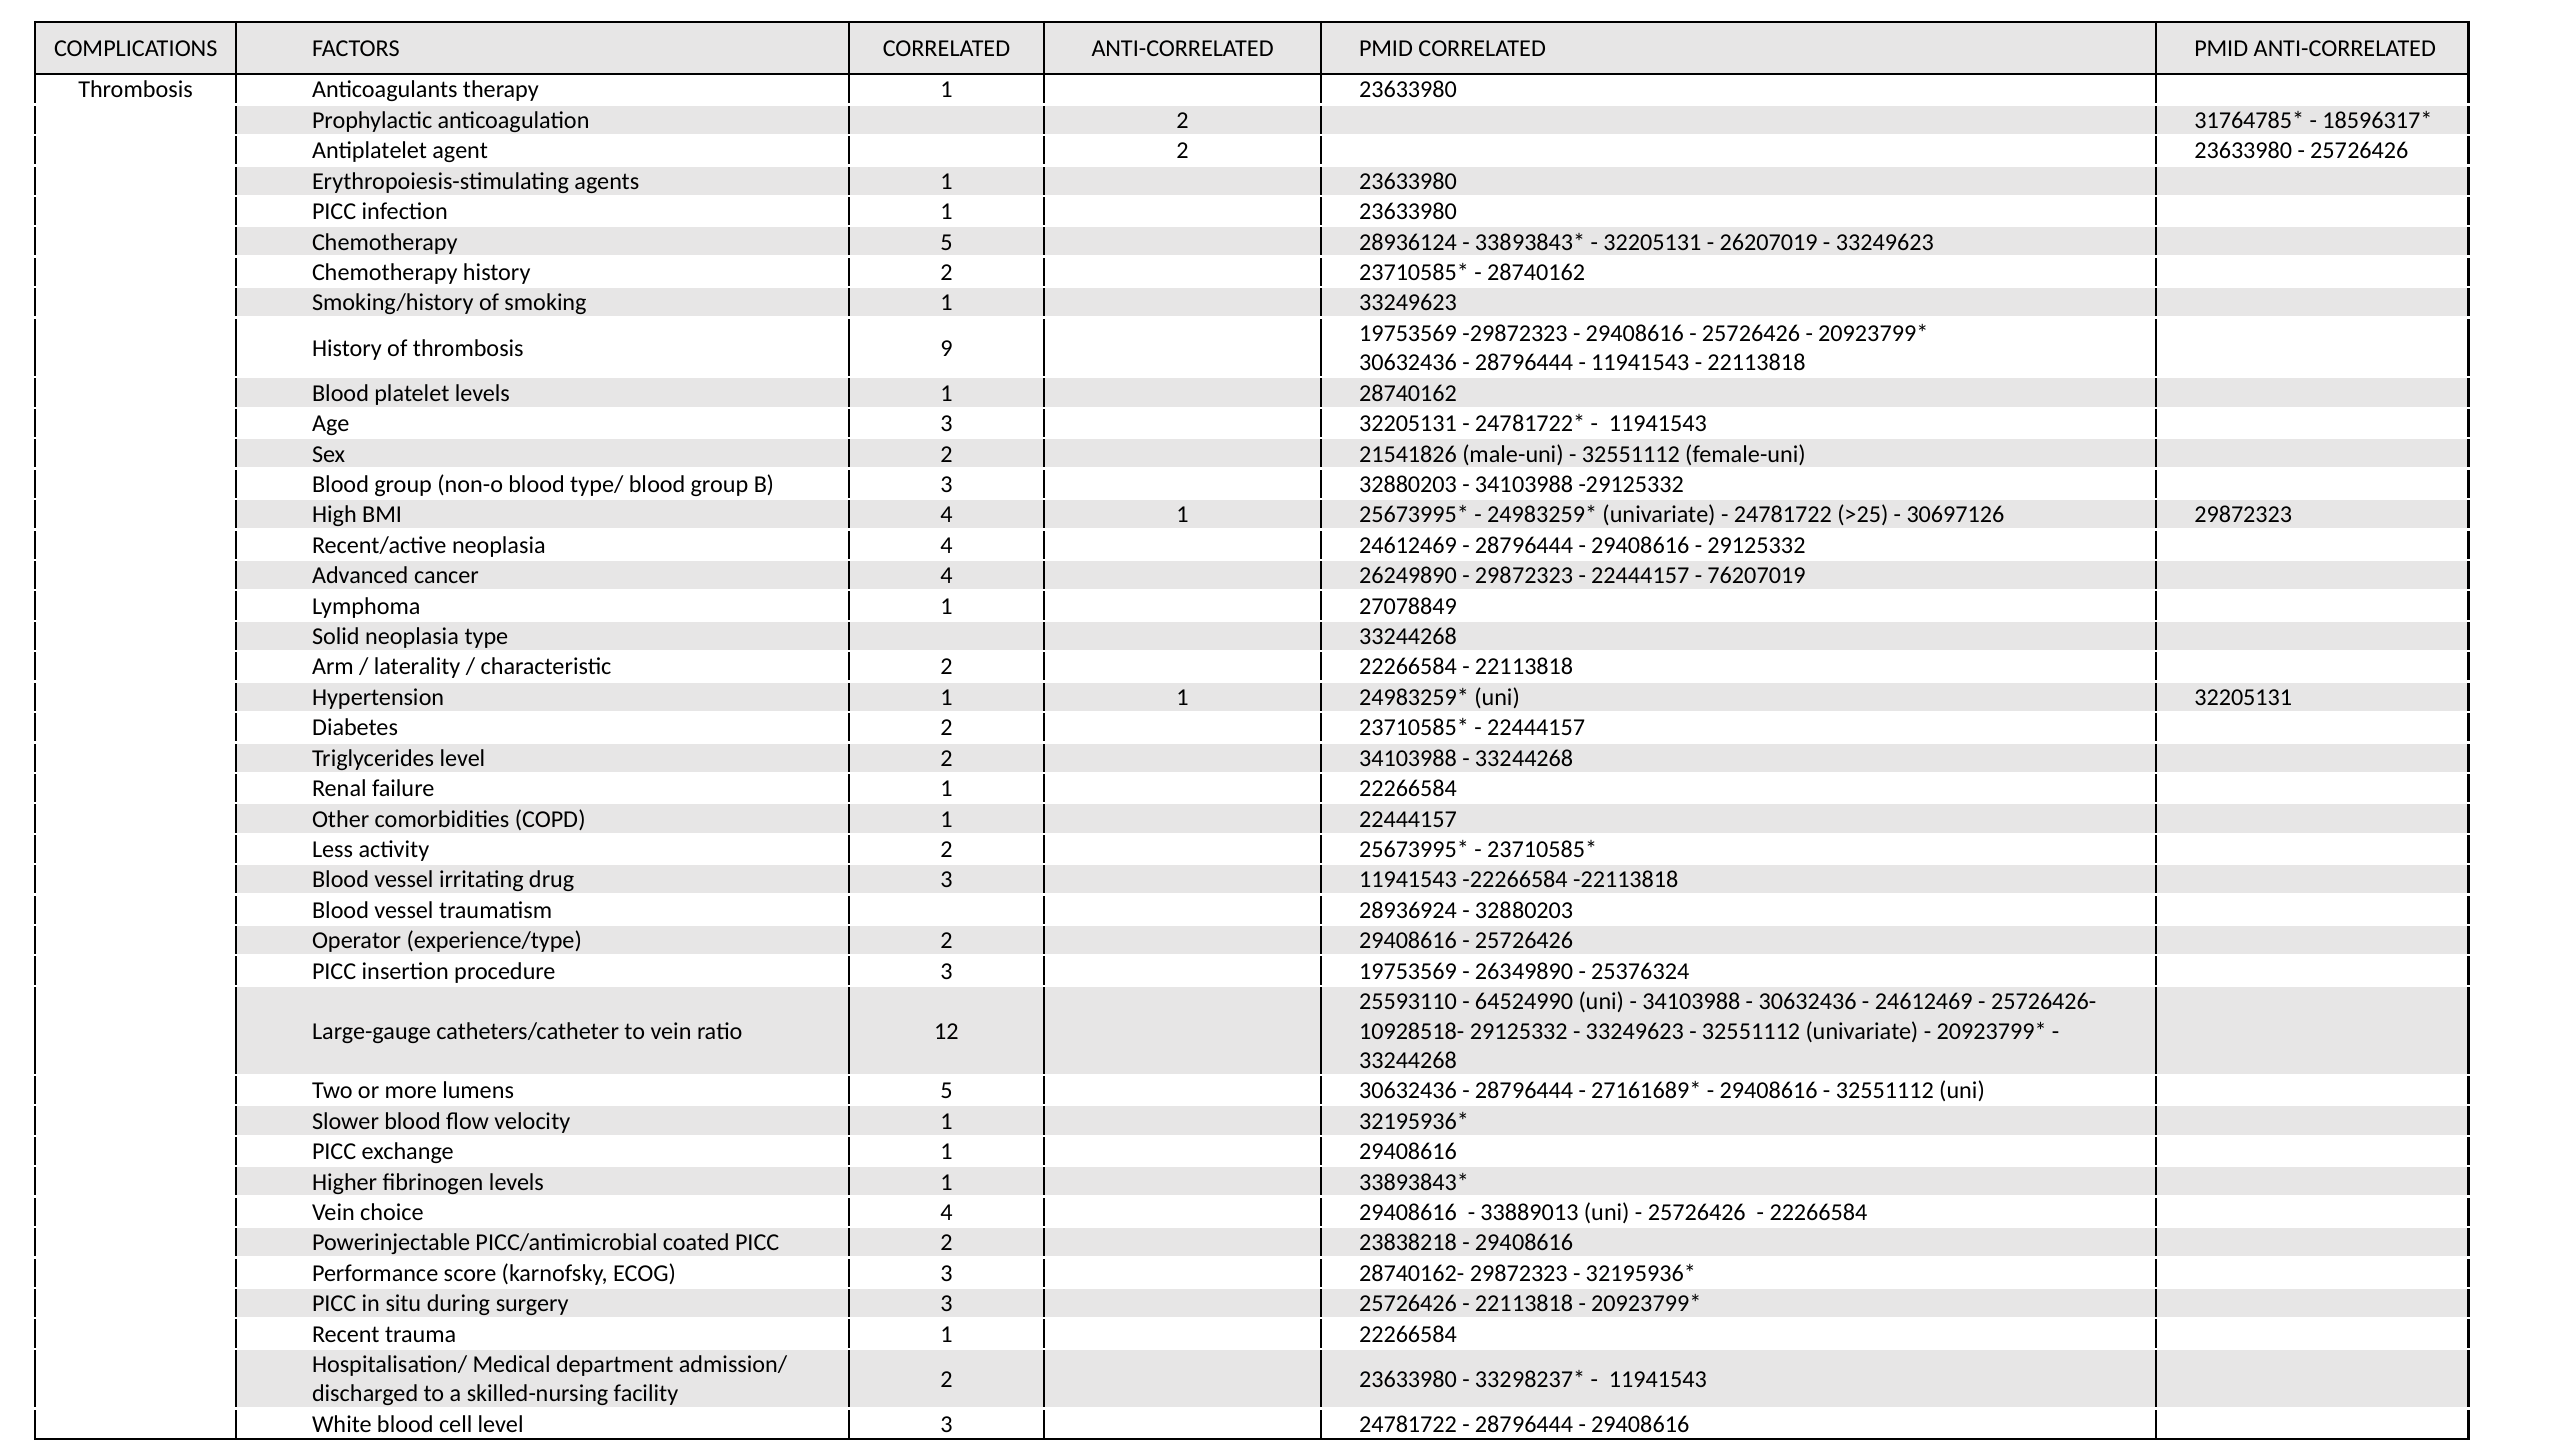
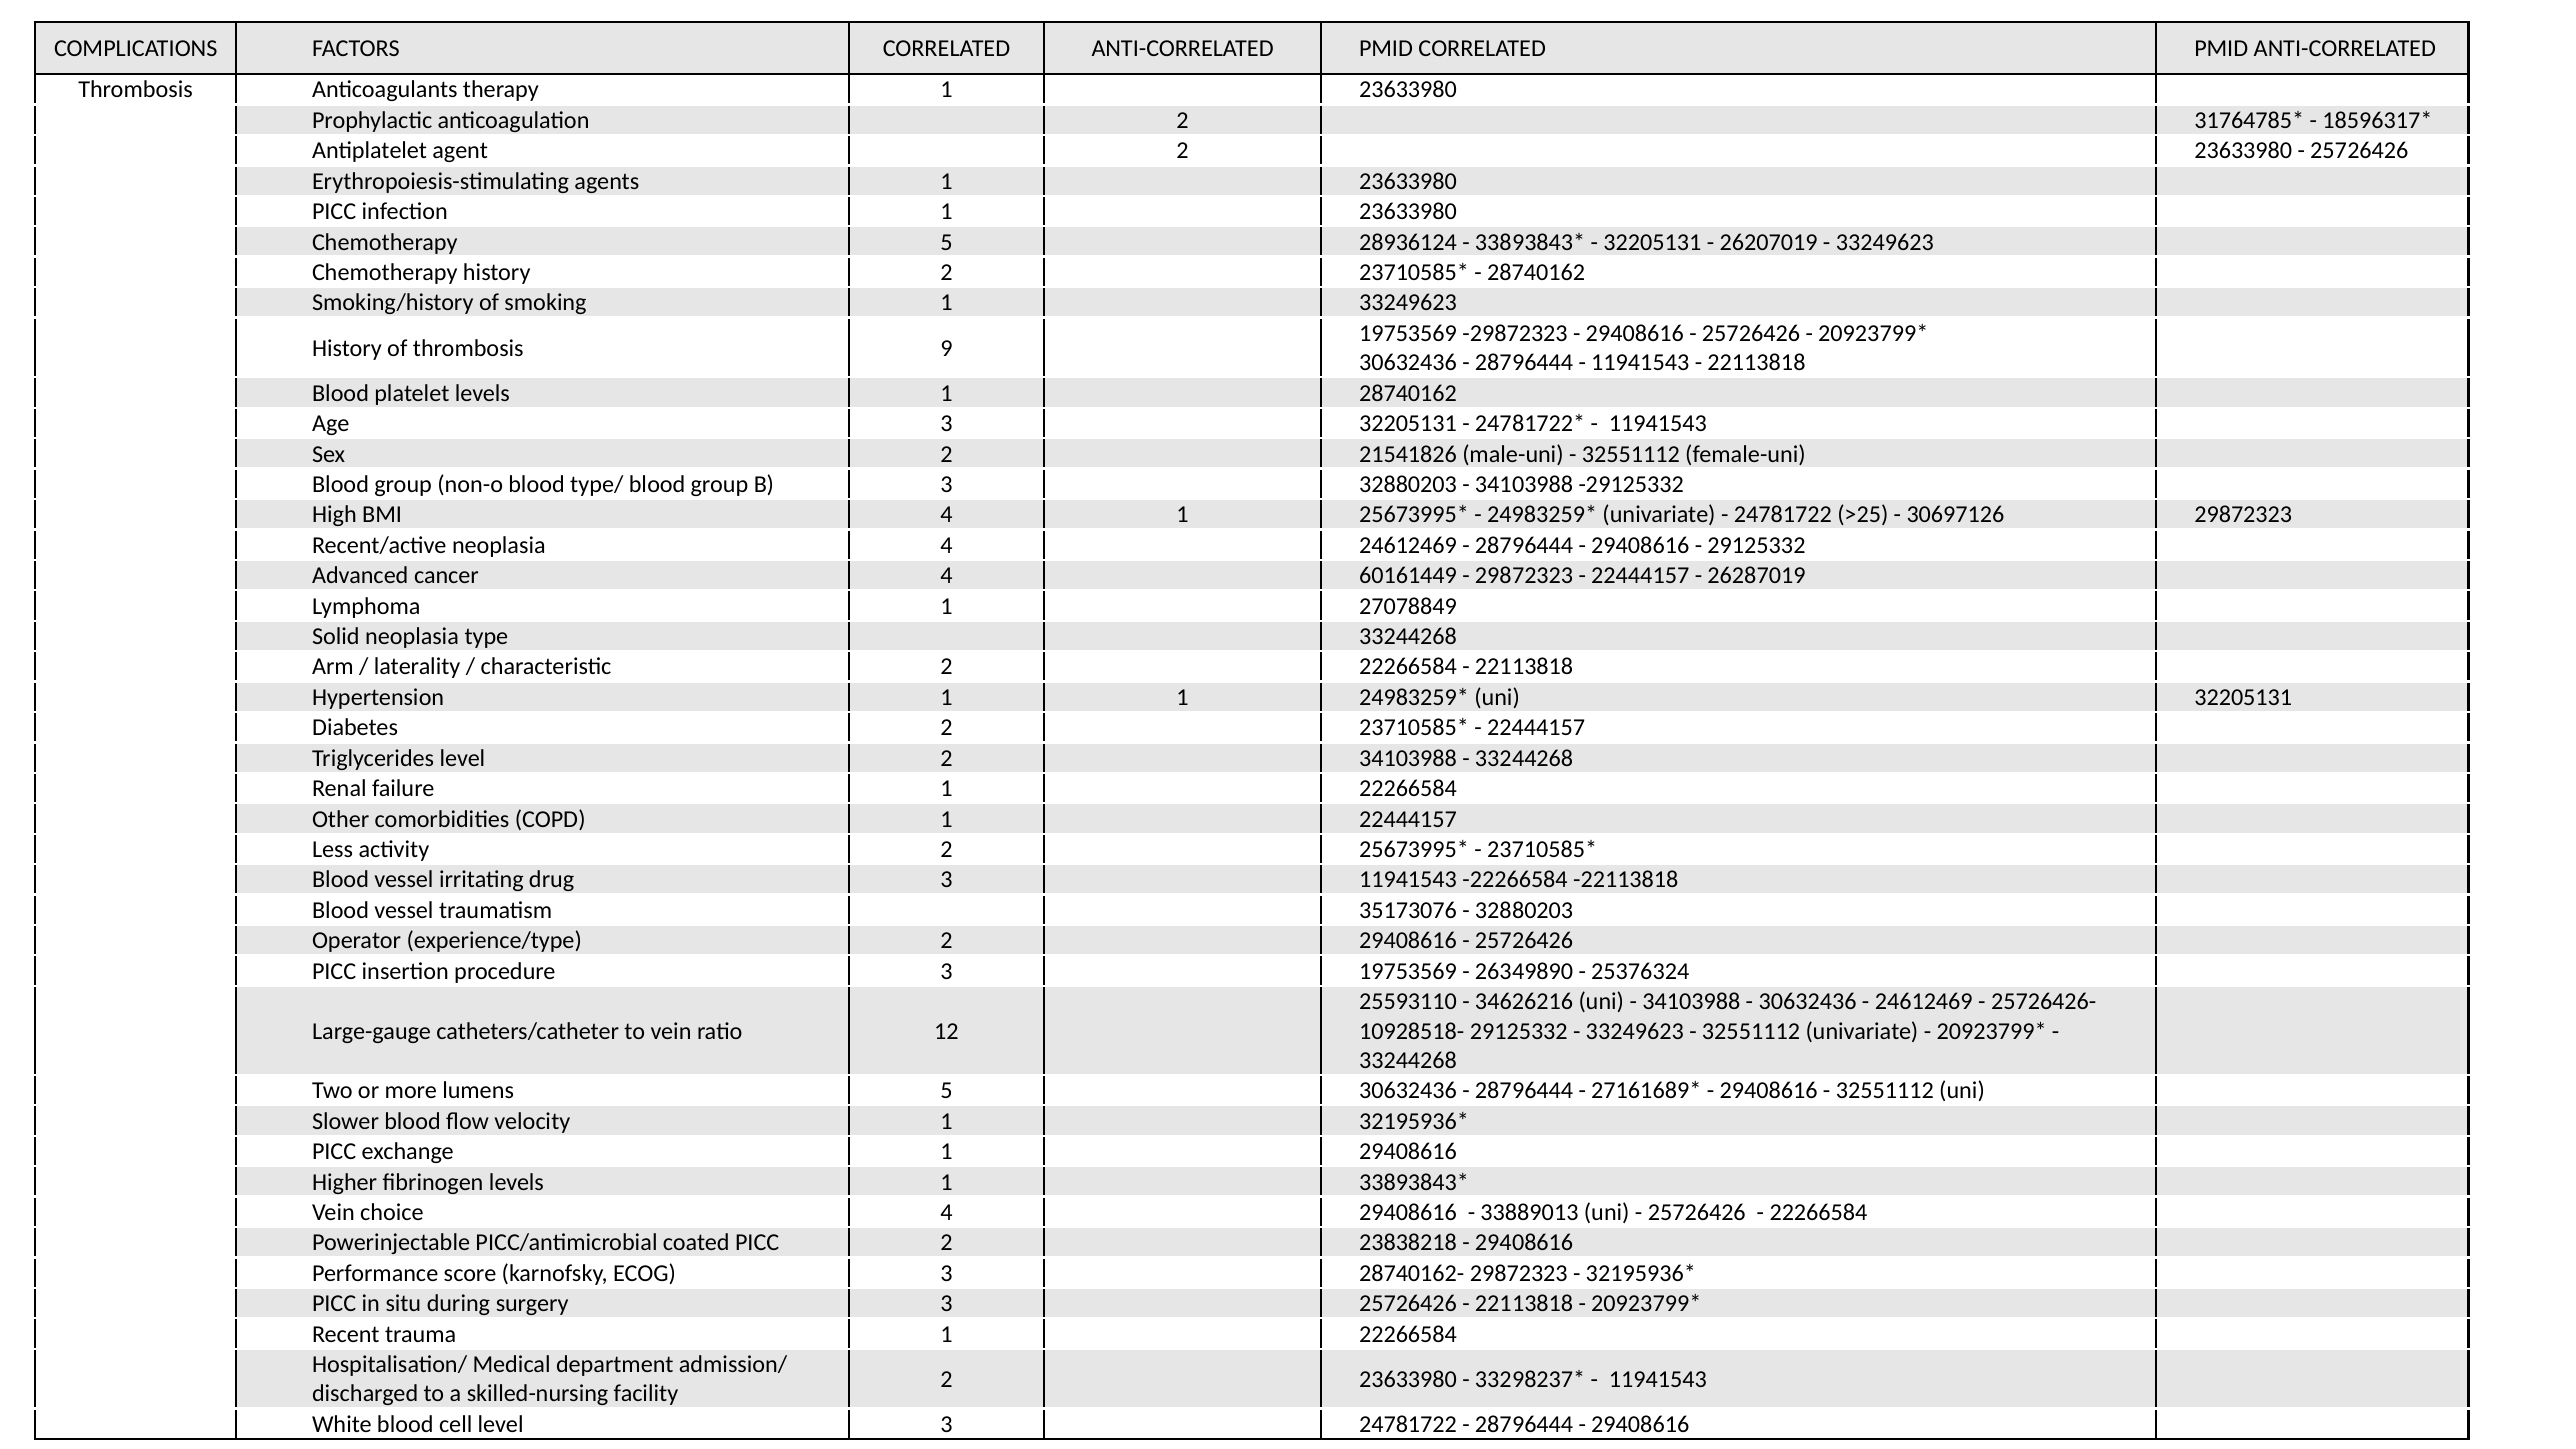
26249890: 26249890 -> 60161449 (1408, 576)
76207019: 76207019 -> 26287019 (1756, 576)
28936924: 28936924 -> 35173076 (1408, 910)
64524990: 64524990 -> 34626216 (1524, 1002)
